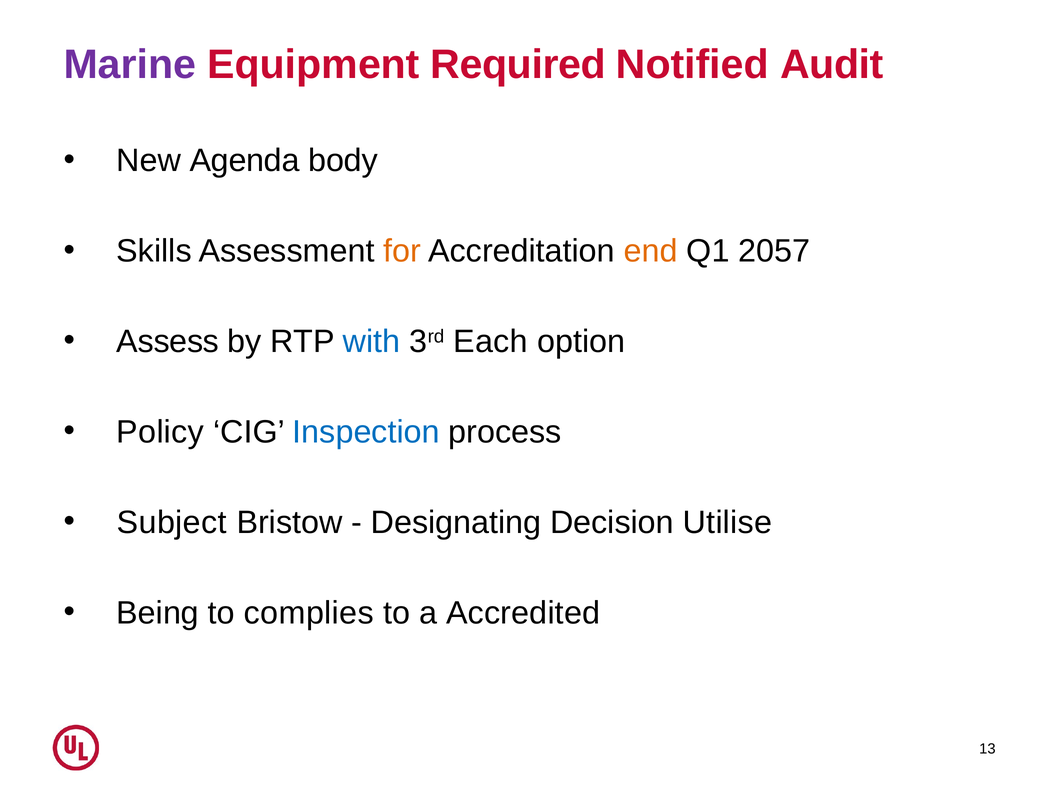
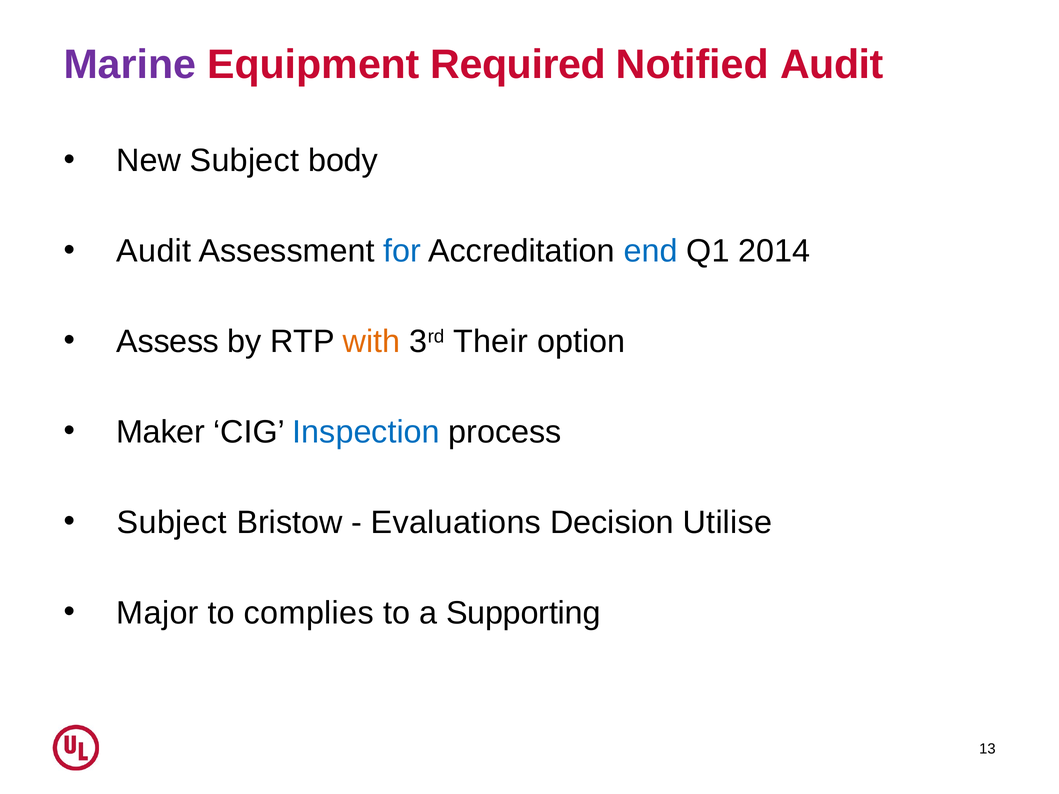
New Agenda: Agenda -> Subject (244, 161)
Skills: Skills -> Audit (154, 251)
for colour: orange -> blue (402, 251)
end colour: orange -> blue (651, 251)
2057: 2057 -> 2014 (774, 251)
with colour: blue -> orange (372, 342)
Each: Each -> Their (491, 342)
Policy: Policy -> Maker (161, 432)
Designating: Designating -> Evaluations (456, 523)
Being: Being -> Major (158, 613)
Accredited: Accredited -> Supporting (523, 613)
